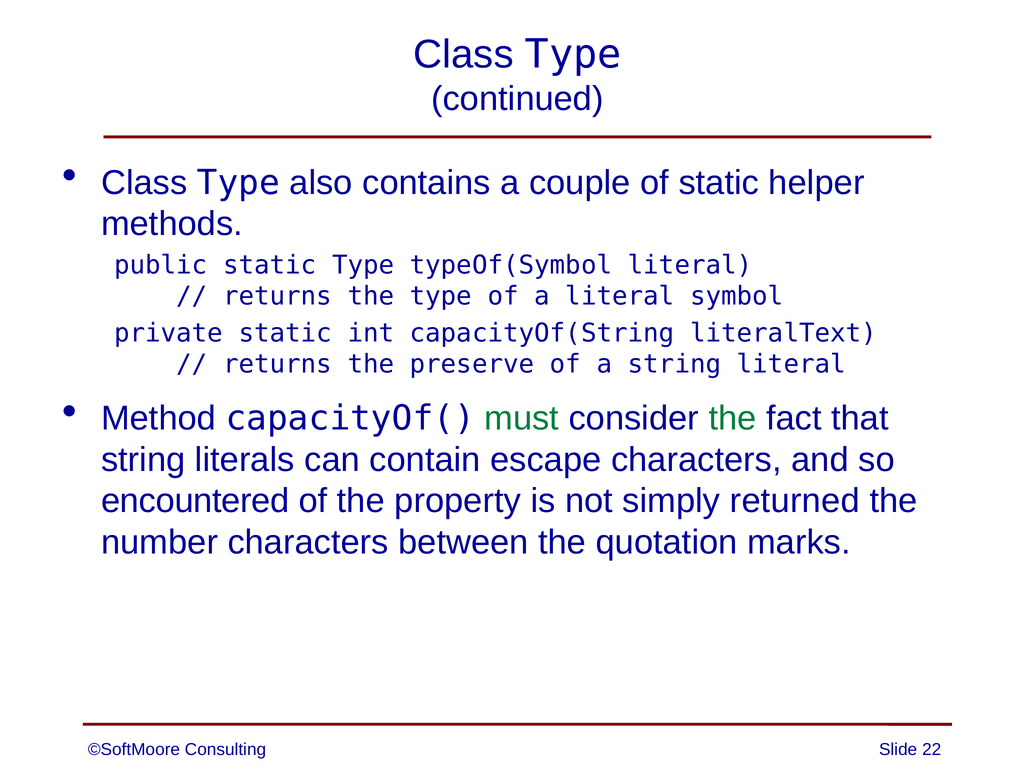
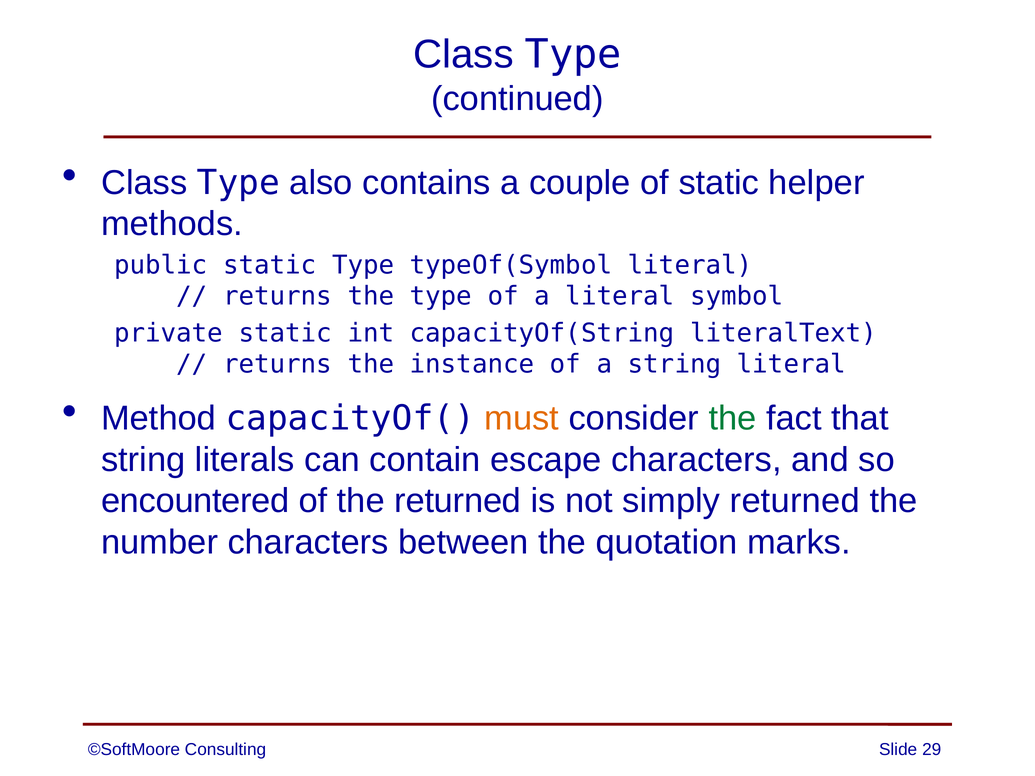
preserve: preserve -> instance (472, 364)
must colour: green -> orange (522, 418)
the property: property -> returned (458, 501)
22: 22 -> 29 (932, 750)
